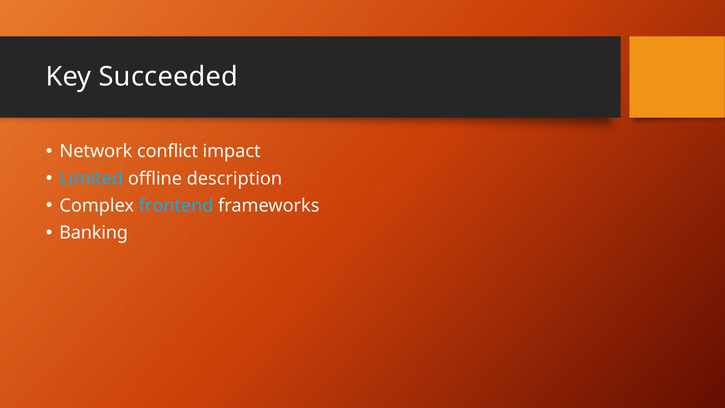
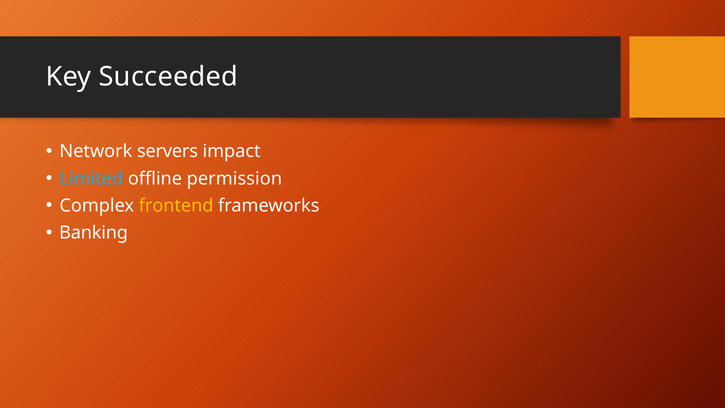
conflict: conflict -> servers (168, 151)
description: description -> permission (234, 178)
frontend colour: light blue -> yellow (176, 206)
